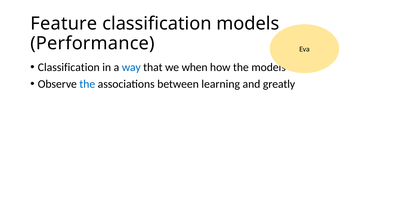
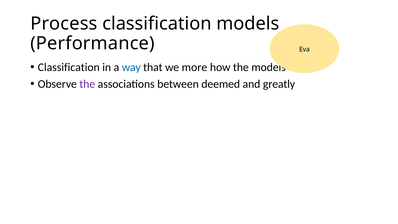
Feature: Feature -> Process (64, 24)
when: when -> more (194, 67)
the colour: blue -> purple (87, 84)
learning: learning -> deemed (221, 84)
